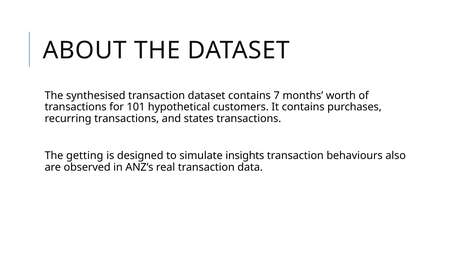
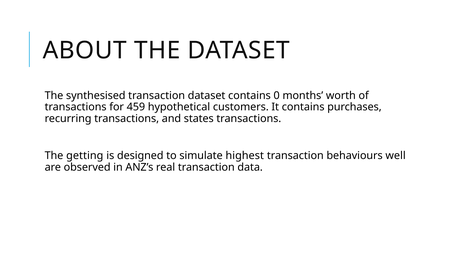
7: 7 -> 0 (277, 95)
101: 101 -> 459 (136, 107)
insights: insights -> highest (245, 156)
also: also -> well (396, 156)
